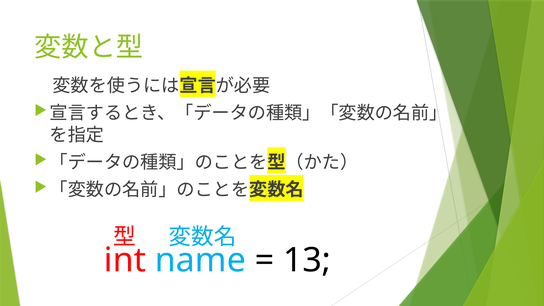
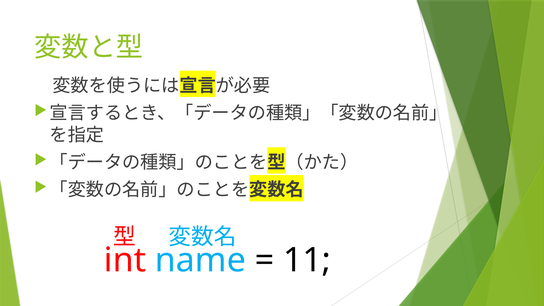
13: 13 -> 11 (307, 260)
